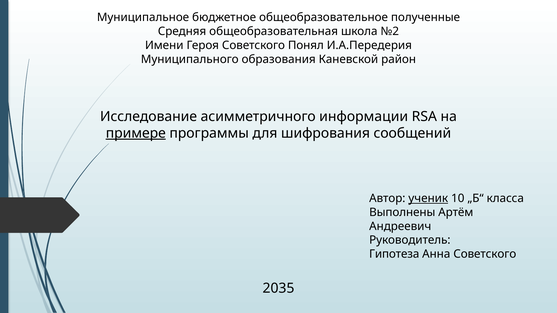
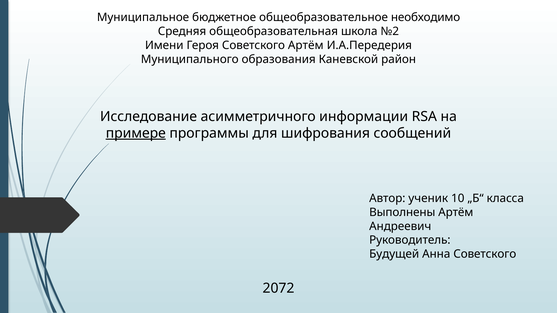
полученные: полученные -> необходимо (426, 17)
Советского Понял: Понял -> Артём (306, 45)
ученик underline: present -> none (428, 199)
Гипотеза: Гипотеза -> Будущей (394, 254)
2035: 2035 -> 2072 (278, 288)
